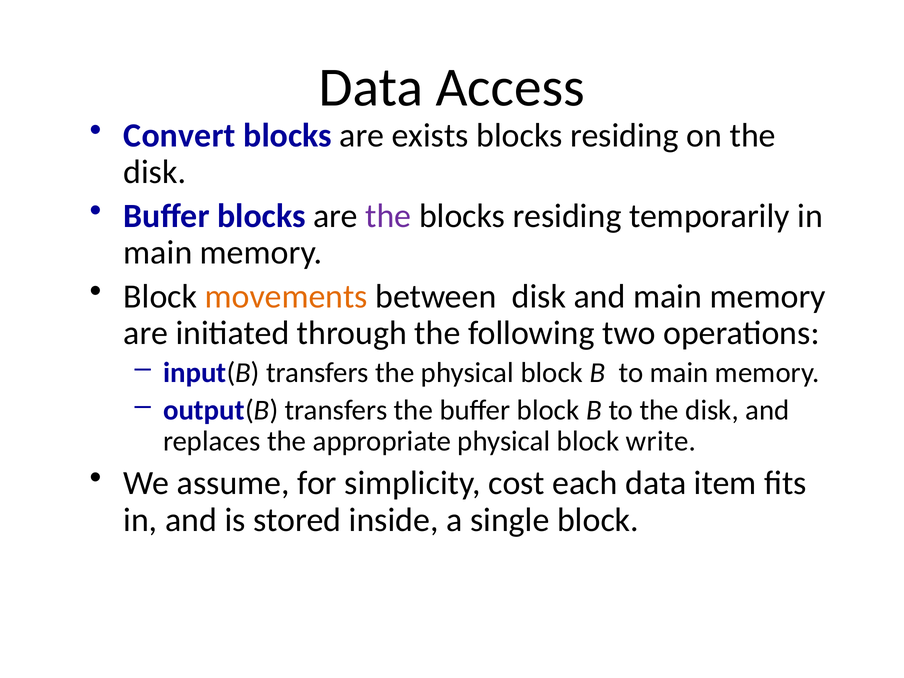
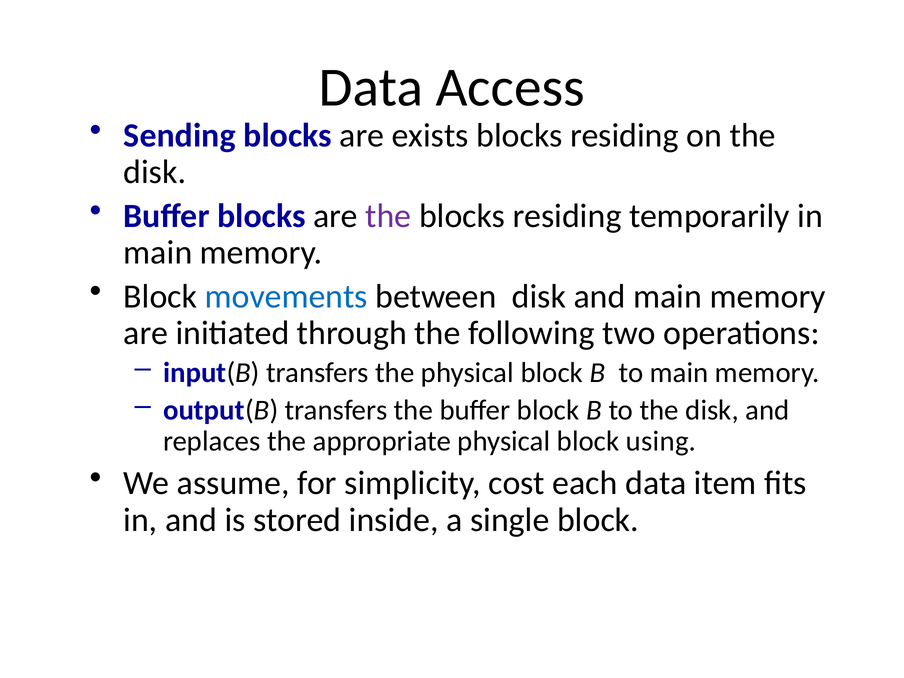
Convert: Convert -> Sending (180, 135)
movements colour: orange -> blue (286, 296)
write: write -> using (661, 441)
